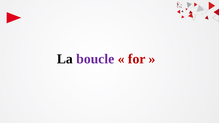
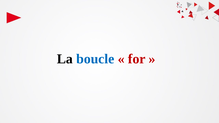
boucle colour: purple -> blue (95, 59)
